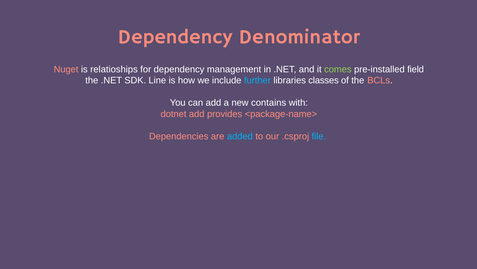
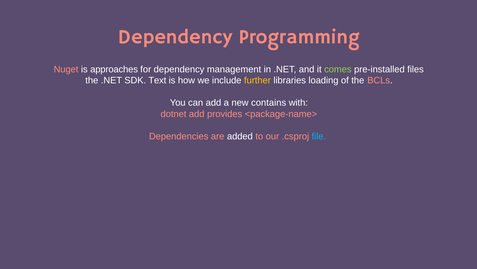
Denominator: Denominator -> Programming (299, 37)
relatioships: relatioships -> approaches (114, 69)
field: field -> files (416, 69)
Line: Line -> Text (157, 80)
further colour: light blue -> yellow (257, 80)
classes: classes -> loading (323, 80)
added colour: light blue -> white (240, 136)
